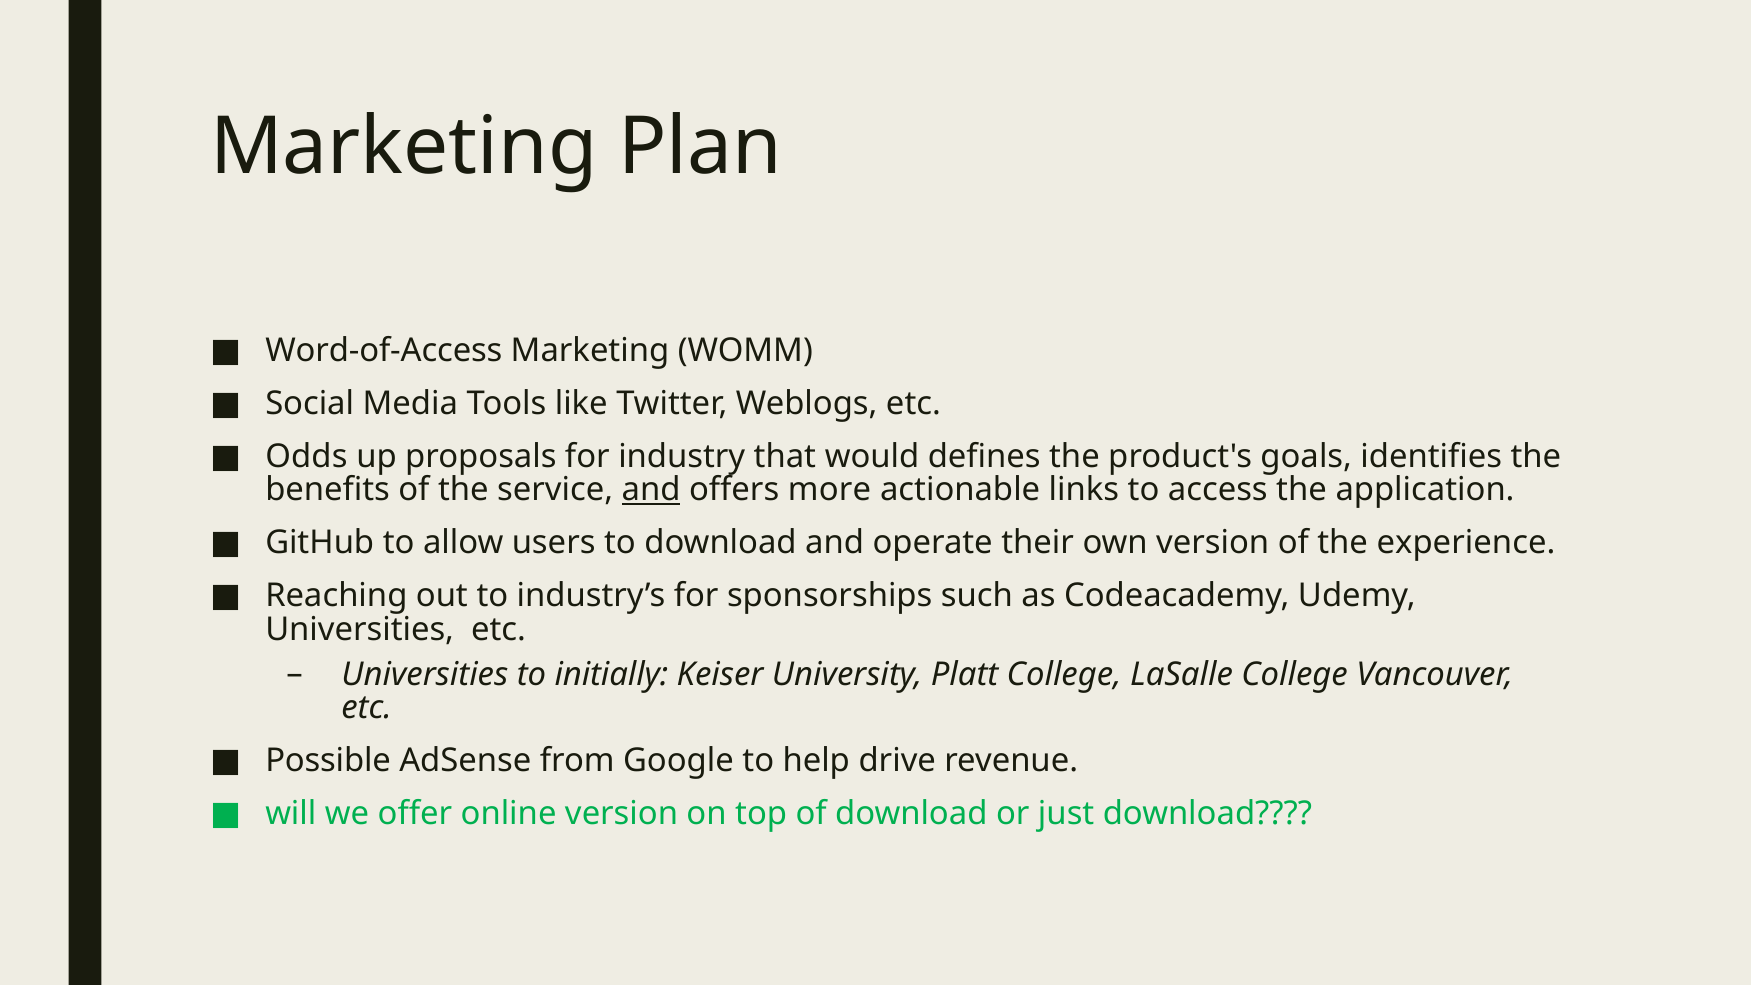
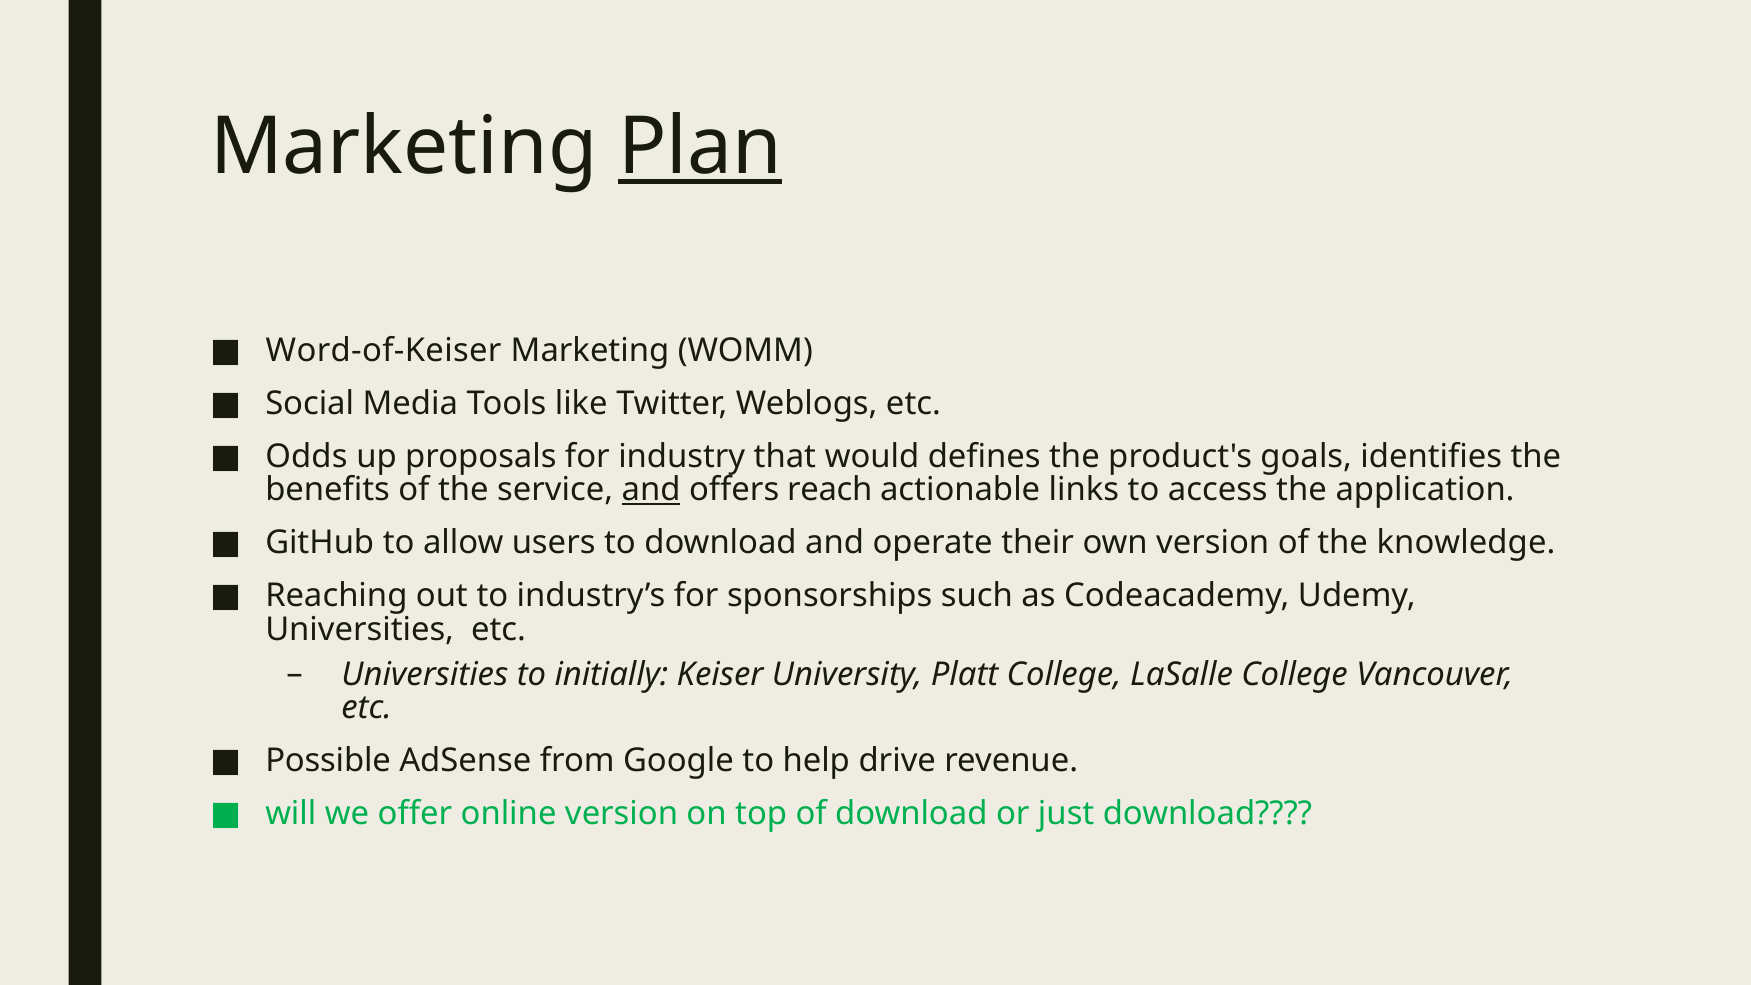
Plan underline: none -> present (700, 147)
Word-of-Access: Word-of-Access -> Word-of-Keiser (384, 351)
more: more -> reach (830, 490)
experience: experience -> knowledge (1466, 543)
